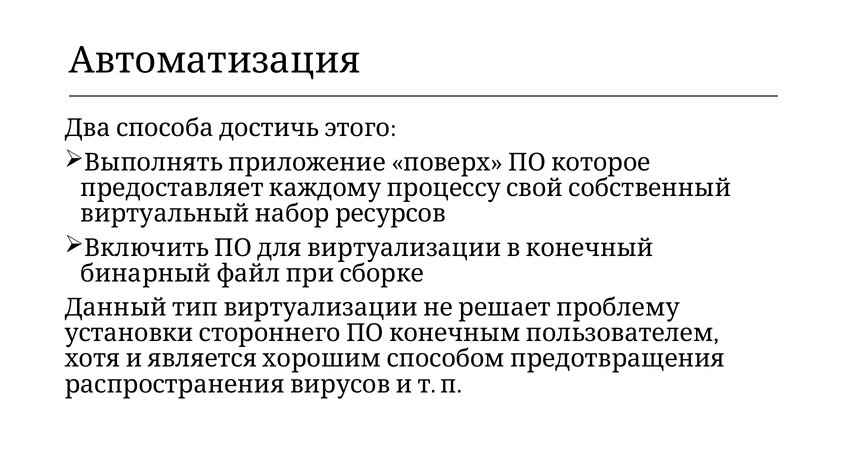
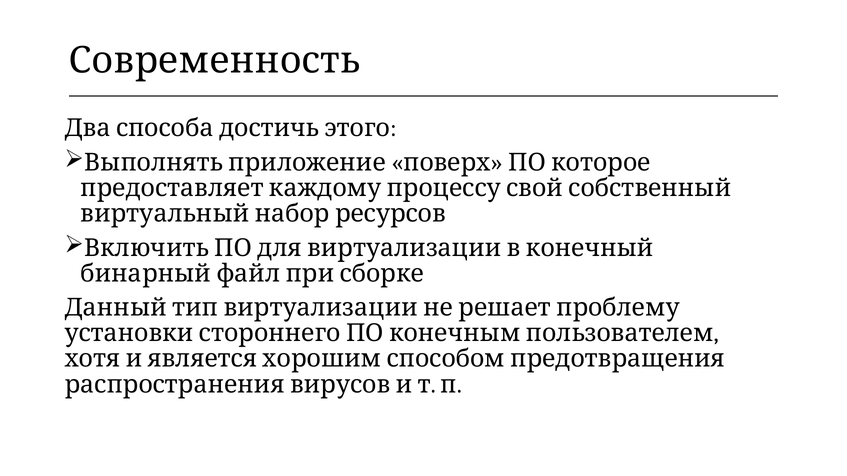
Автоматизация: Автоматизация -> Современность (215, 60)
